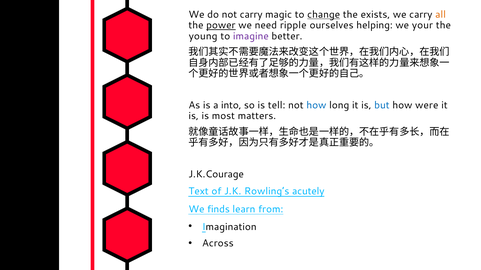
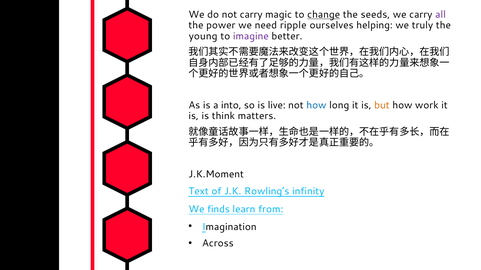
exists: exists -> seeds (375, 15)
all colour: orange -> purple (441, 15)
power underline: present -> none (221, 25)
your: your -> truly (422, 25)
tell: tell -> live (277, 105)
but colour: blue -> orange (382, 105)
were: were -> work (427, 105)
most: most -> think (223, 116)
J.K.Courage: J.K.Courage -> J.K.Moment (216, 174)
acutely: acutely -> infinity (308, 192)
